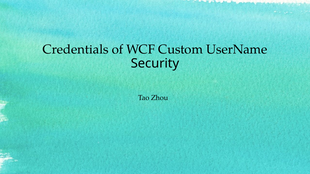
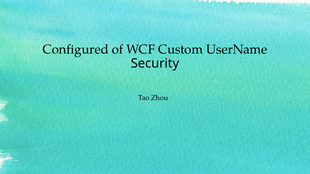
Credentials: Credentials -> Configured (76, 50)
